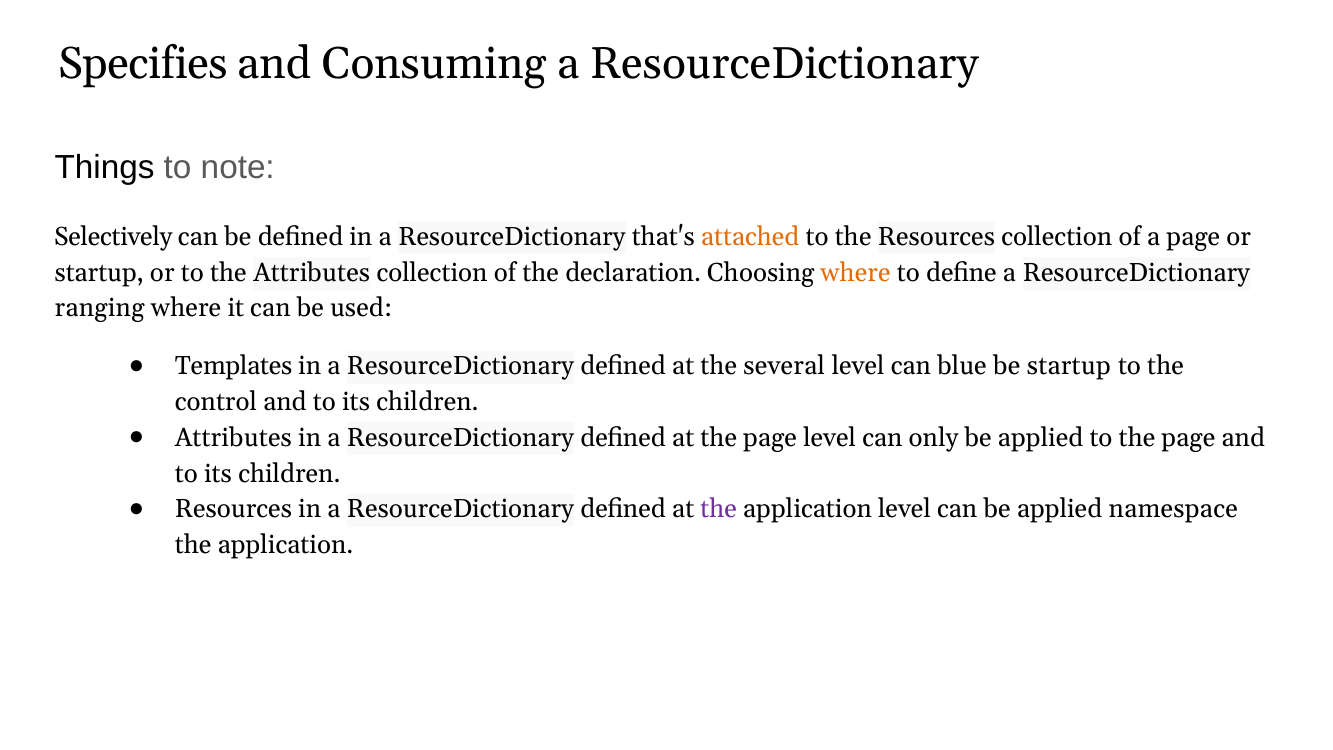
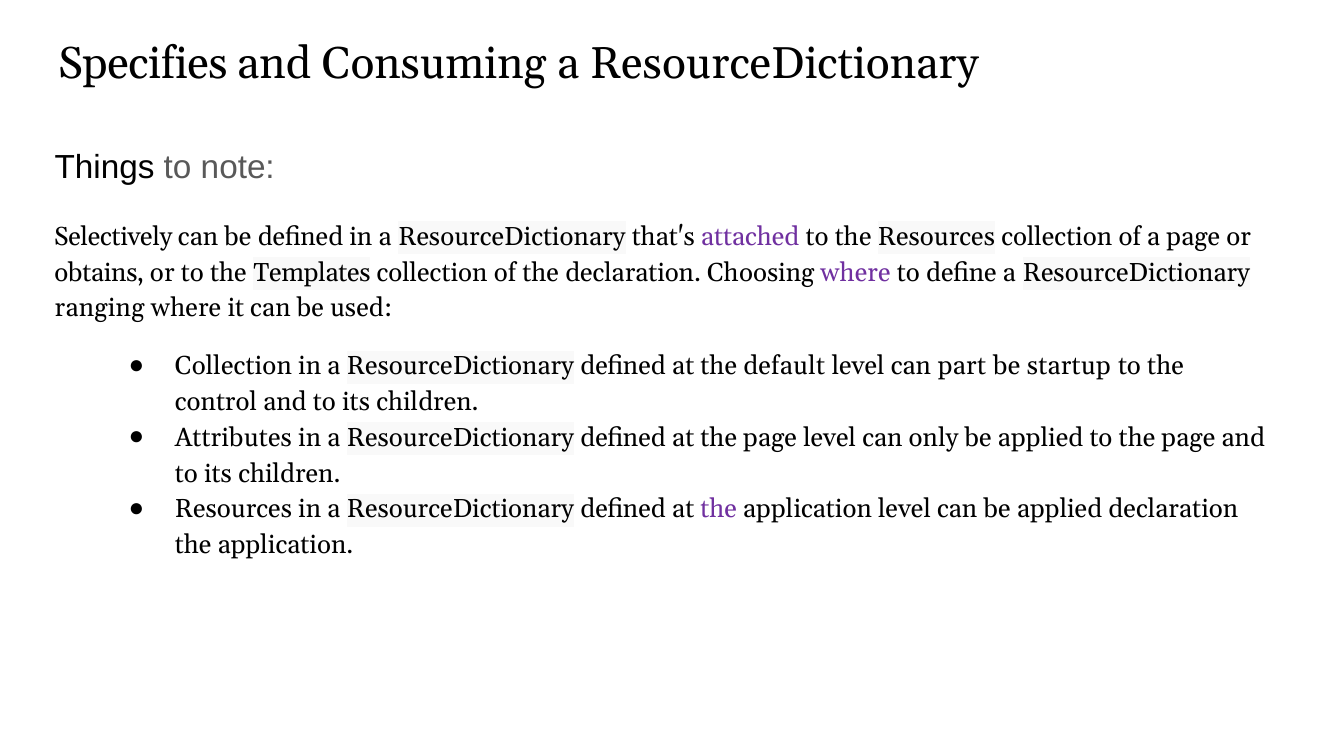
attached colour: orange -> purple (750, 237)
startup: startup -> obtains (99, 273)
the Attributes: Attributes -> Templates (312, 273)
where colour: orange -> purple (856, 273)
Templates: Templates -> Collection (233, 366)
several: several -> default (784, 366)
blue: blue -> part (962, 366)
applied namespace: namespace -> declaration (1173, 509)
